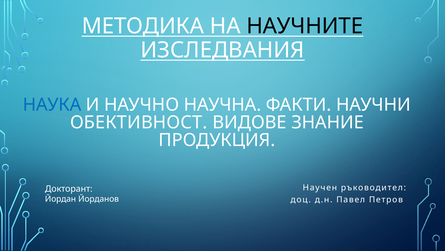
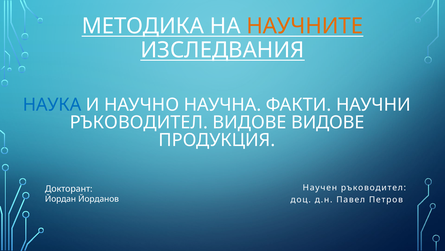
НАУЧНИТЕ colour: black -> orange (305, 26)
ОБЕКТИВНОСТ: ОБЕКТИВНОСТ -> РЪКОВОДИТЕЛ (139, 122)
ВИДОВЕ ЗНАНИЕ: ЗНАНИЕ -> ВИДОВЕ (328, 122)
